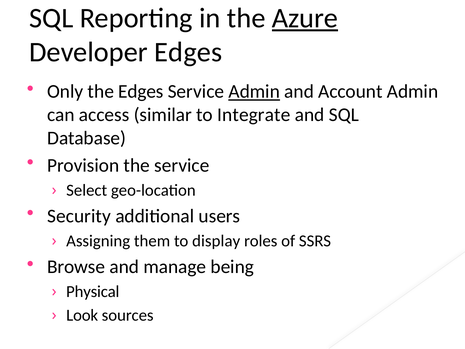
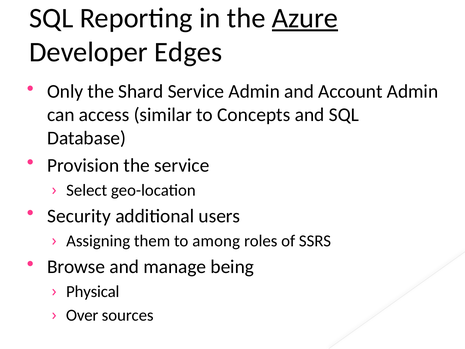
the Edges: Edges -> Shard (141, 92)
Admin underline: present -> none (254, 92)
Integrate: Integrate -> Concepts (254, 115)
display: display -> among (216, 241)
Look: Look -> Over (82, 315)
